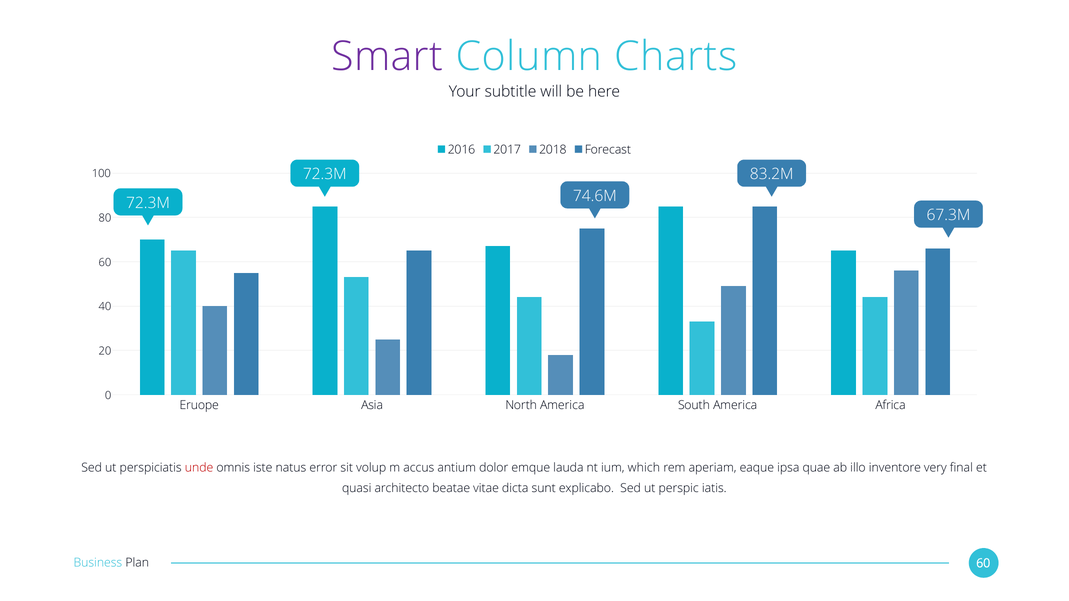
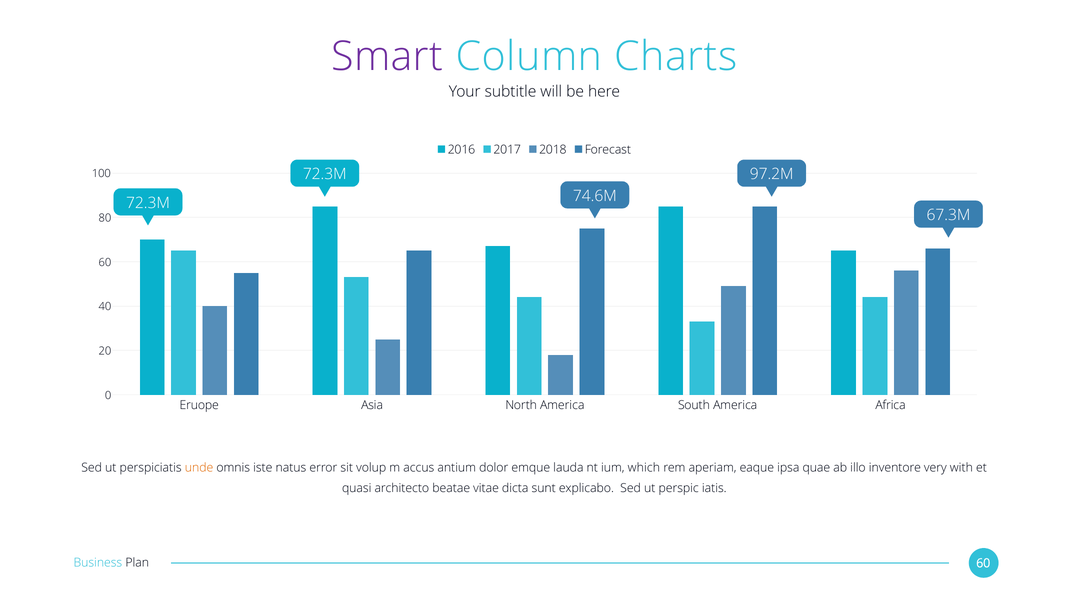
83.2M: 83.2M -> 97.2M (772, 174)
unde colour: red -> orange (199, 468)
final: final -> with (961, 468)
